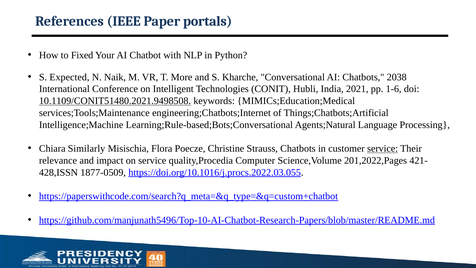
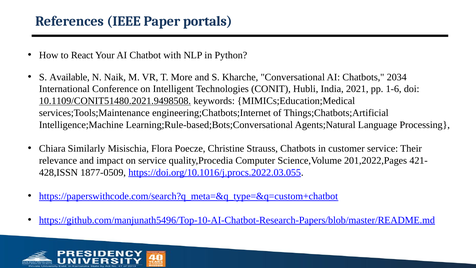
Fixed: Fixed -> React (82, 55)
Expected: Expected -> Available (70, 77)
2038: 2038 -> 2034 (397, 77)
service underline: present -> none (383, 148)
